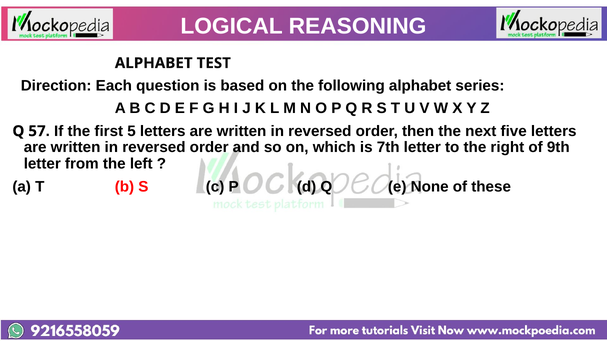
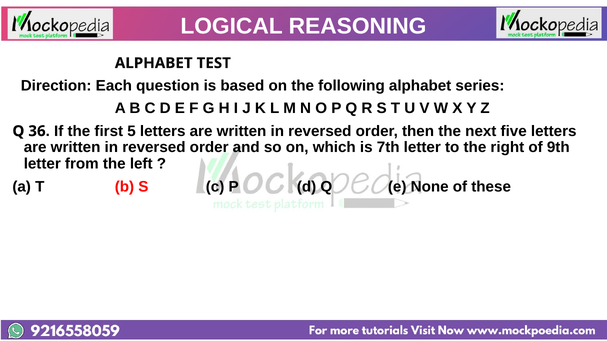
57: 57 -> 36 (37, 131)
